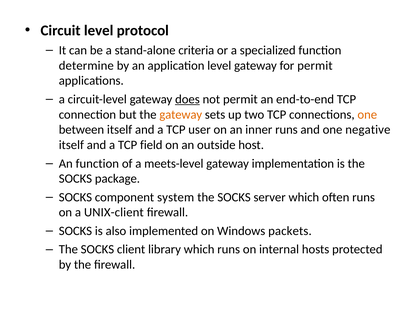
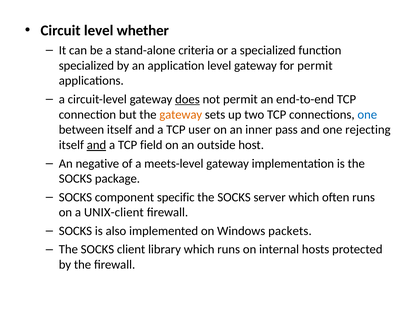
protocol: protocol -> whether (143, 31)
determine: determine -> specialized (86, 66)
one colour: orange -> blue (367, 114)
inner runs: runs -> pass (286, 130)
negative: negative -> rejecting (368, 130)
and underline: none -> present (97, 145)
An function: function -> negative (97, 163)
system: system -> specific (176, 197)
